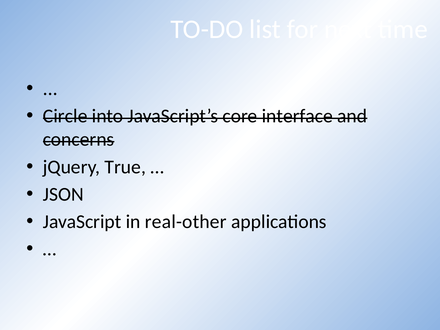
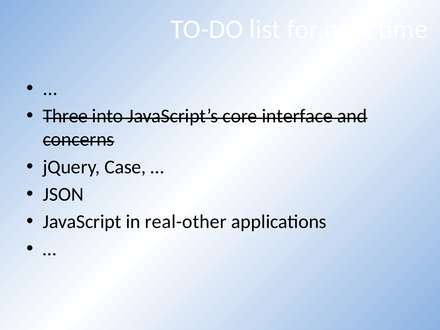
Circle: Circle -> Three (65, 116)
True: True -> Case (125, 167)
